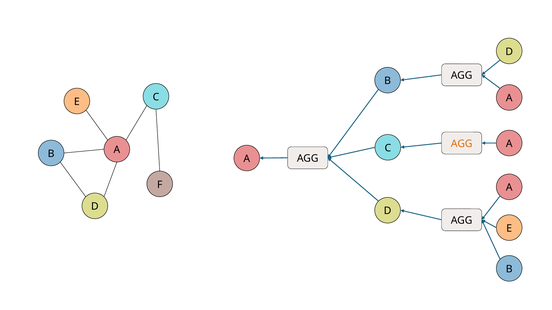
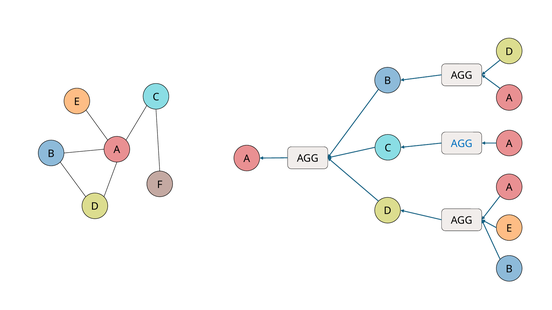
AGG colour: orange -> blue (462, 144)
